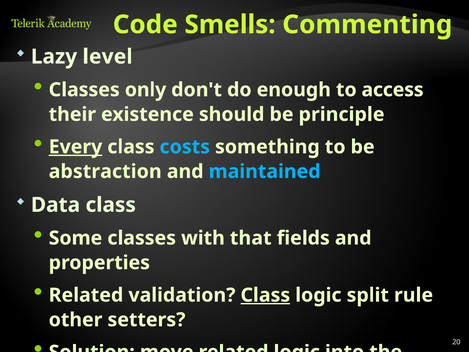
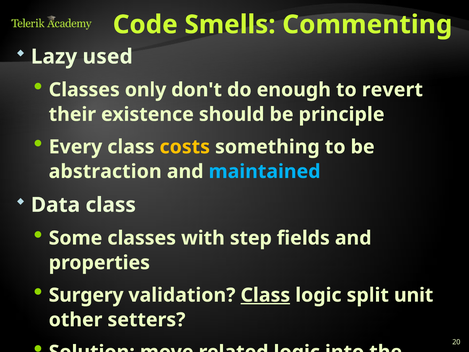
level: level -> used (108, 57)
access: access -> revert (392, 90)
Every underline: present -> none (75, 147)
costs colour: light blue -> yellow (185, 147)
that: that -> step (251, 238)
Related: Related -> Surgery (86, 295)
rule: rule -> unit (414, 295)
